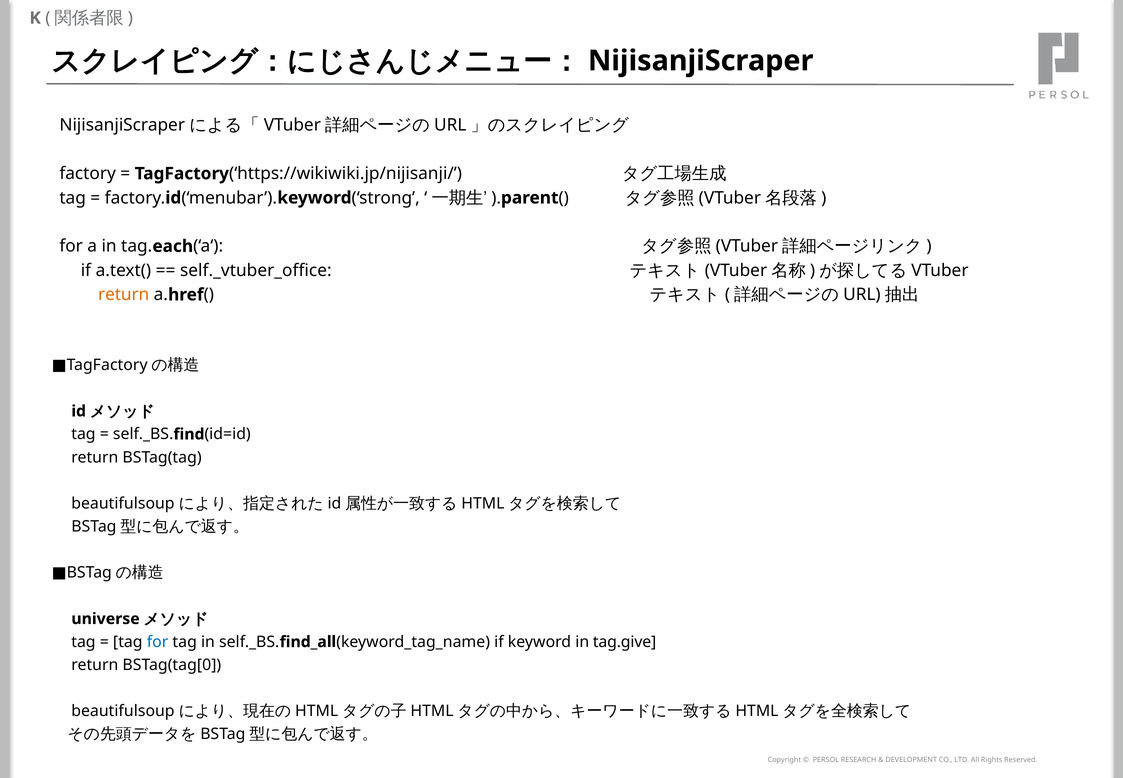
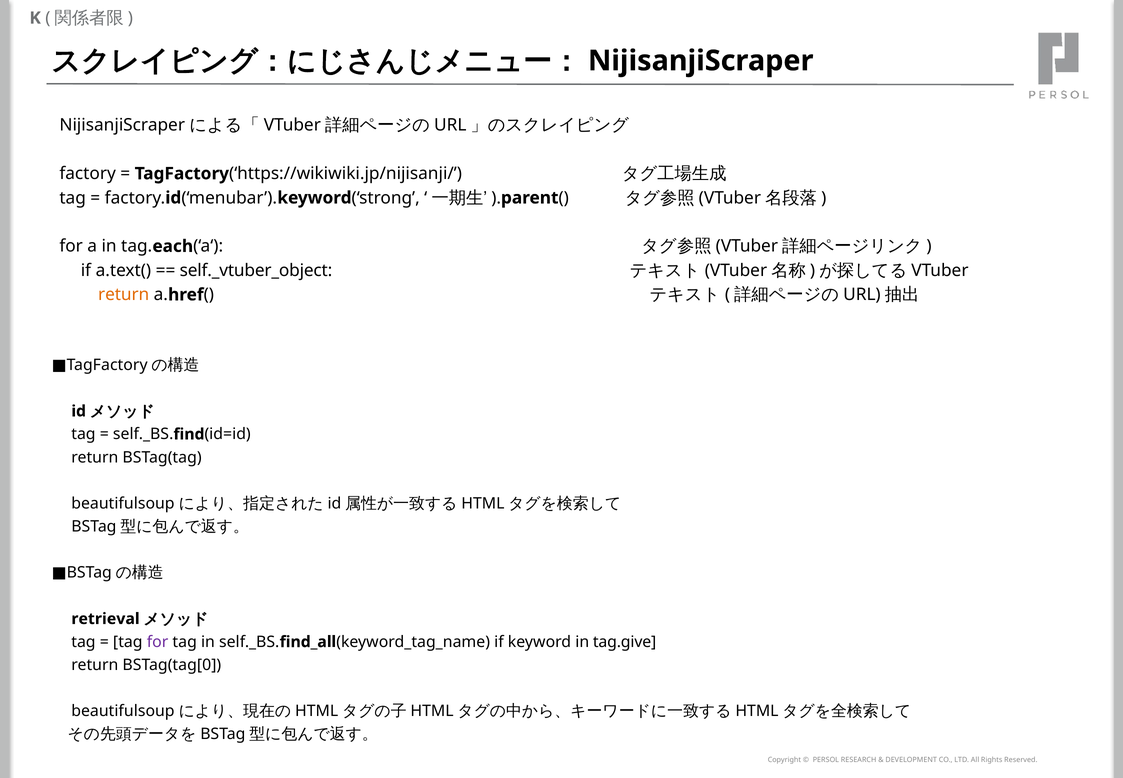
self._vtuber_office: self._vtuber_office -> self._vtuber_object (256, 270)
universe: universe -> retrieval (106, 618)
for colour: blue -> purple (158, 641)
